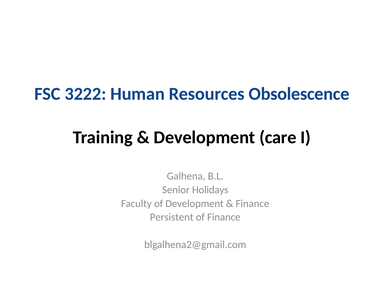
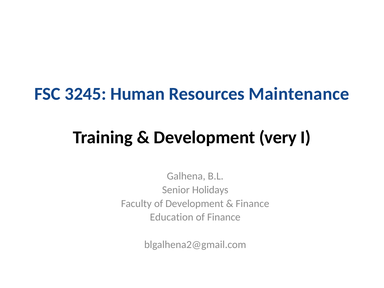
3222: 3222 -> 3245 (85, 94)
Obsolescence: Obsolescence -> Maintenance (299, 94)
care: care -> very (278, 137)
Persistent: Persistent -> Education (172, 217)
